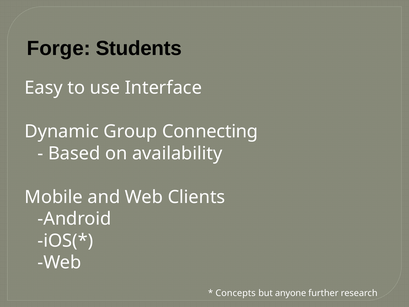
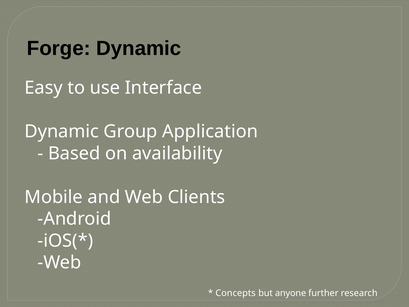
Forge Students: Students -> Dynamic (139, 48)
Connecting: Connecting -> Application (210, 131)
